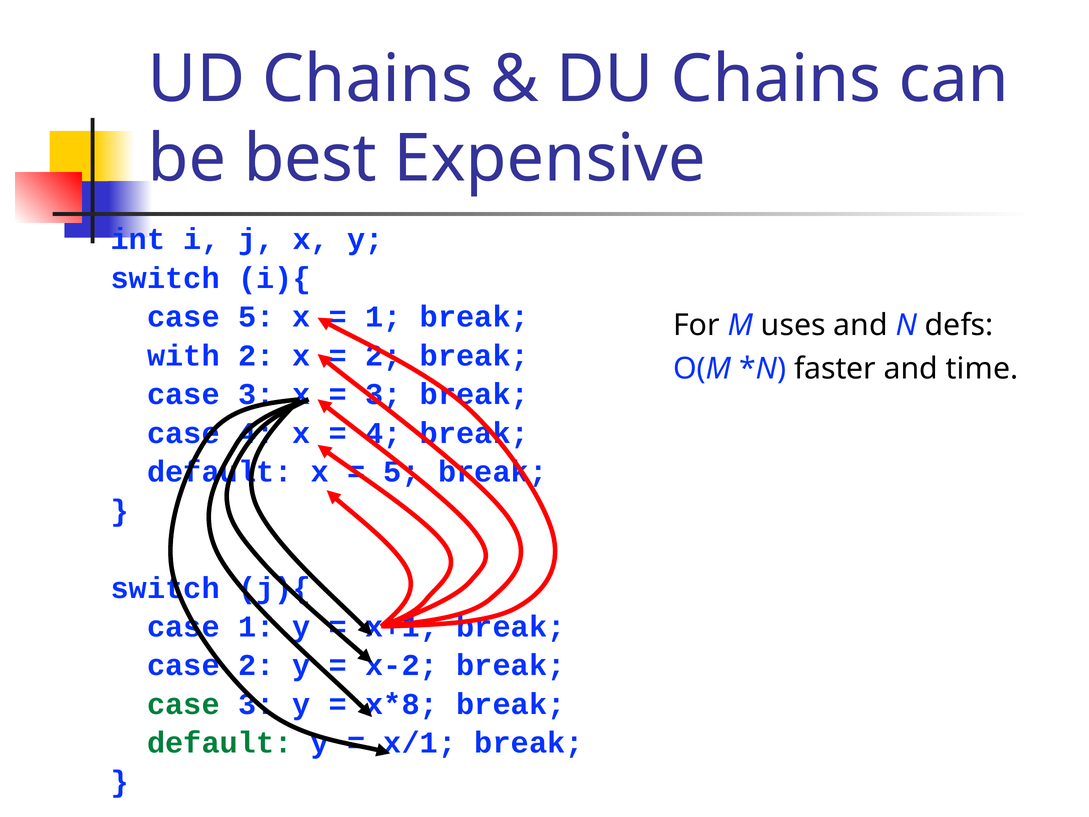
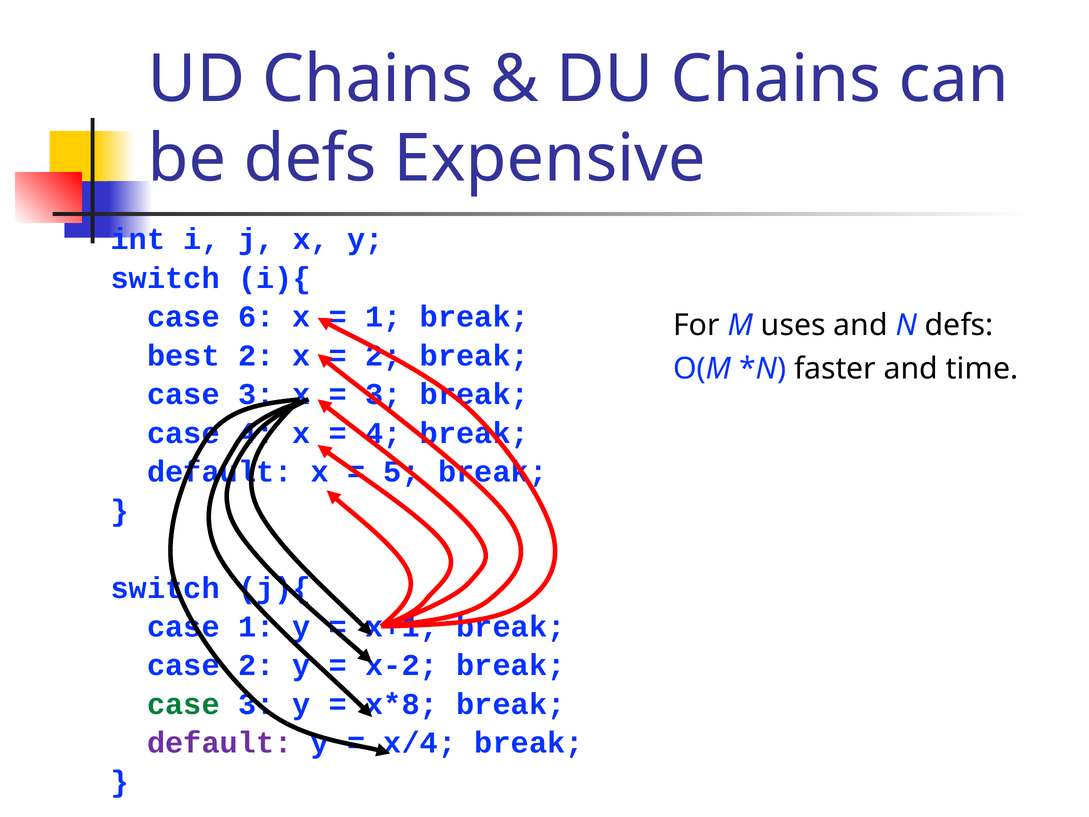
be best: best -> defs (310, 159)
case 5: 5 -> 6 (256, 317)
with: with -> best (183, 356)
default colour: green -> purple (220, 743)
x/1: x/1 -> x/4 (420, 743)
